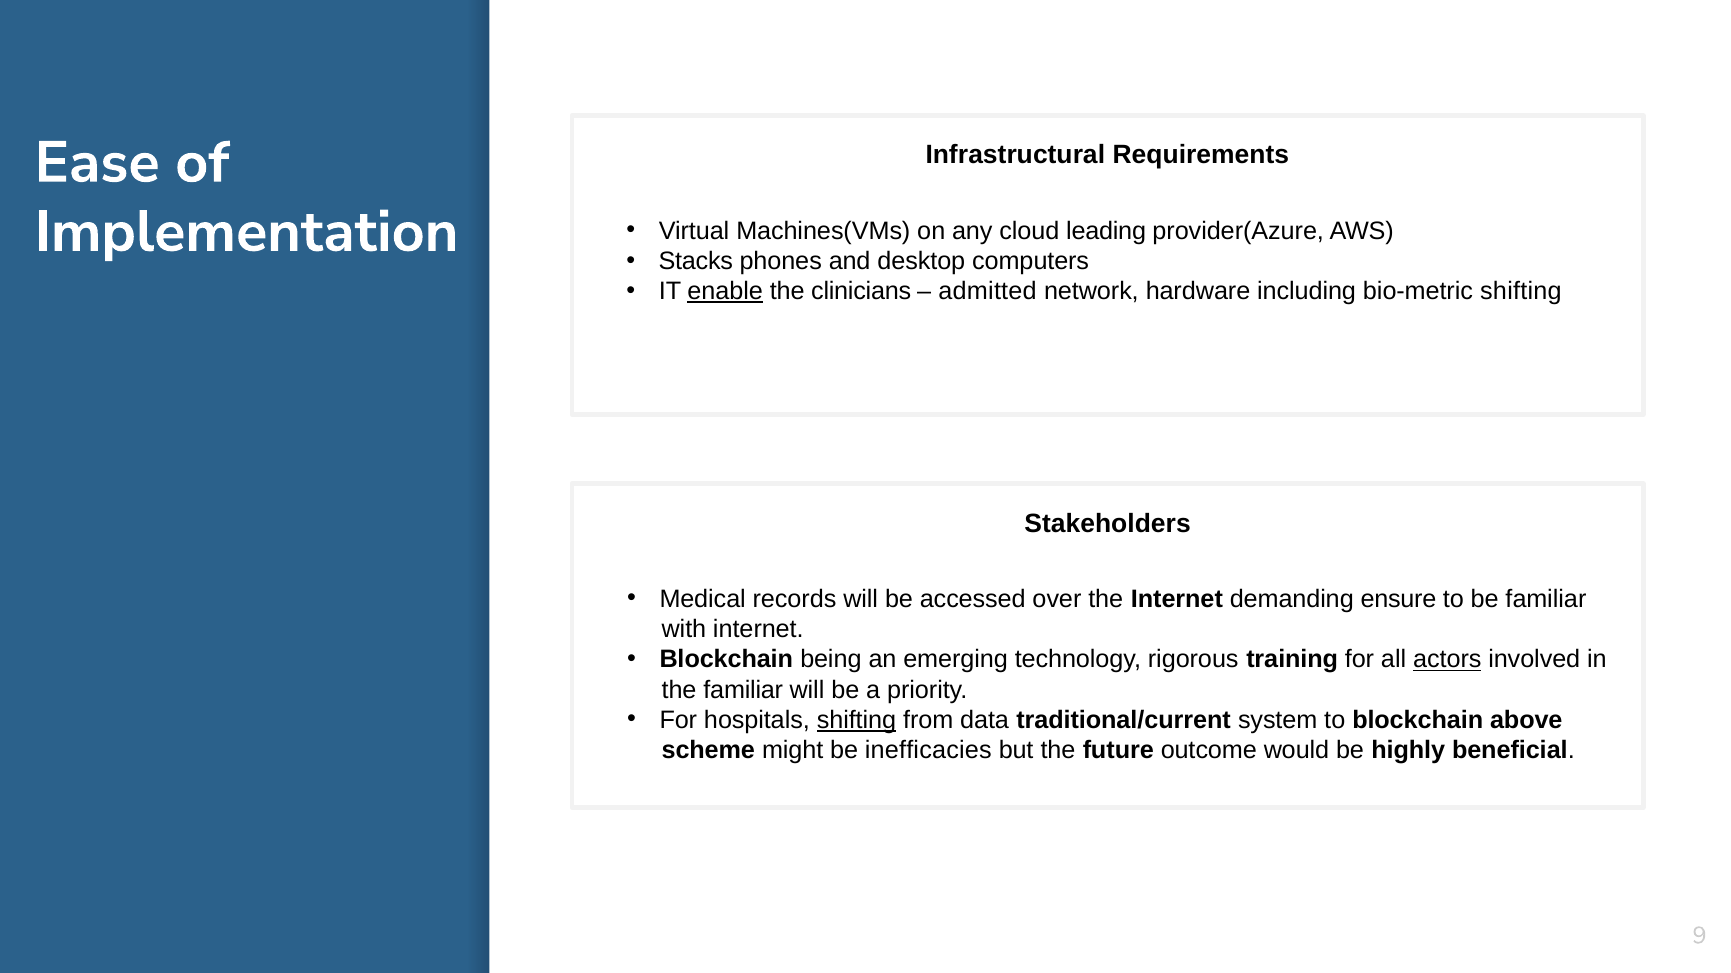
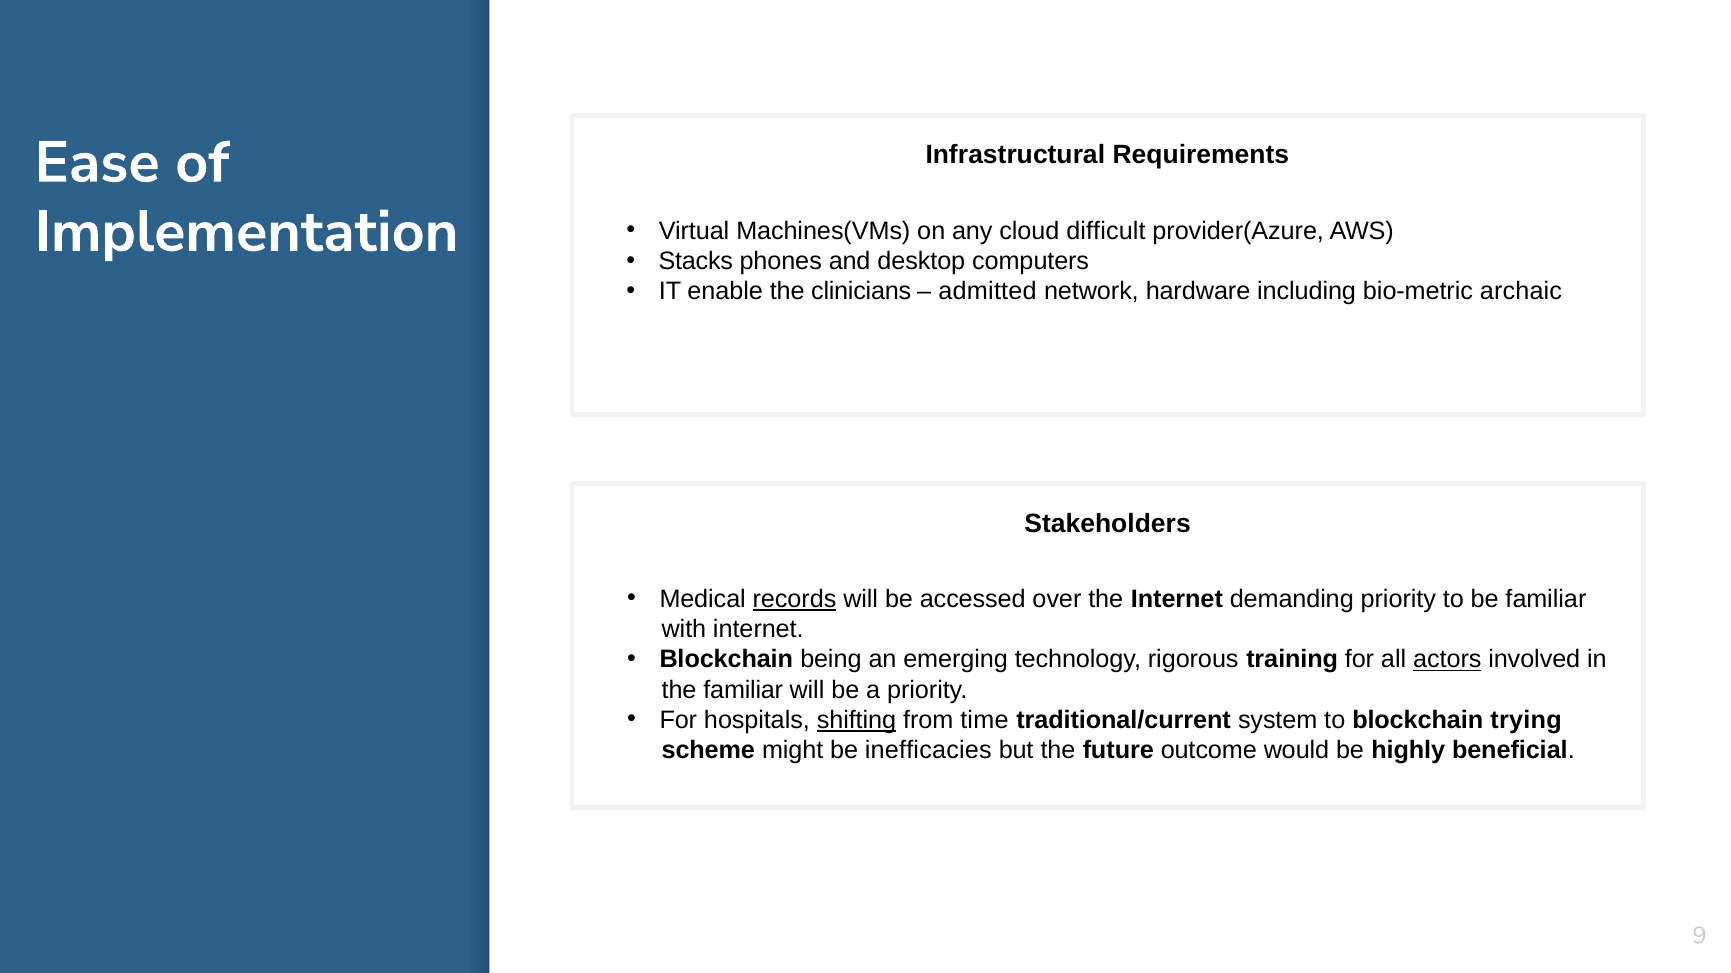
leading: leading -> difficult (1106, 231)
enable underline: present -> none (725, 292)
bio-metric shifting: shifting -> archaic (1521, 292)
records underline: none -> present (794, 599)
demanding ensure: ensure -> priority (1398, 599)
data: data -> time (984, 720)
above: above -> trying (1526, 720)
